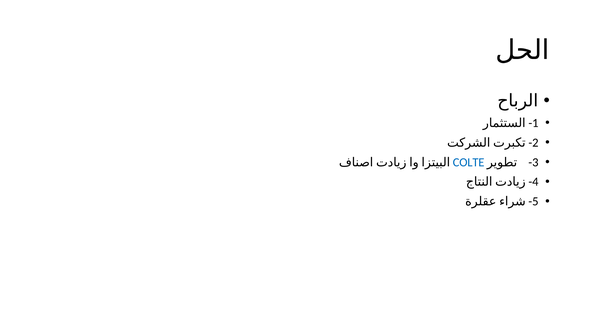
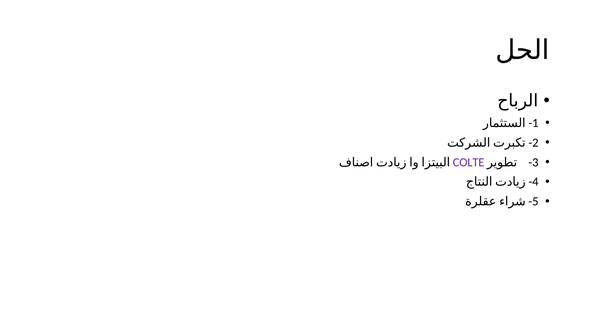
COLTE colour: blue -> purple (469, 162)
